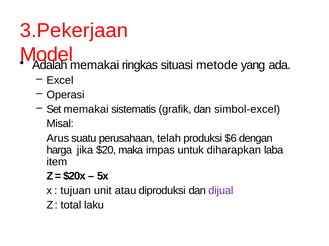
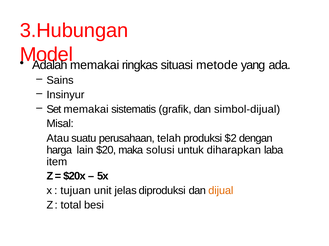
3.Pekerjaan: 3.Pekerjaan -> 3.Hubungan (74, 31)
Excel: Excel -> Sains (60, 81)
Operasi: Operasi -> Insinyur (65, 95)
simbol-excel: simbol-excel -> simbol-dijual (247, 110)
Arus: Arus -> Atau (58, 139)
$6: $6 -> $2 (231, 139)
jika: jika -> lain (85, 150)
impas: impas -> solusi (160, 150)
atau: atau -> jelas (126, 191)
dijual colour: purple -> orange (221, 191)
laku: laku -> besi (94, 206)
